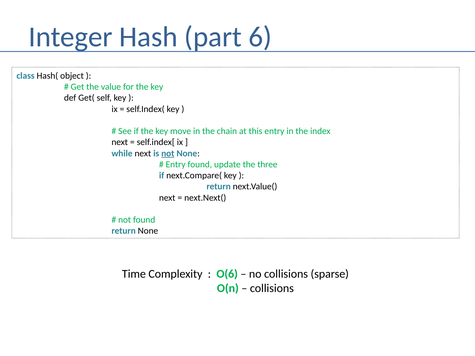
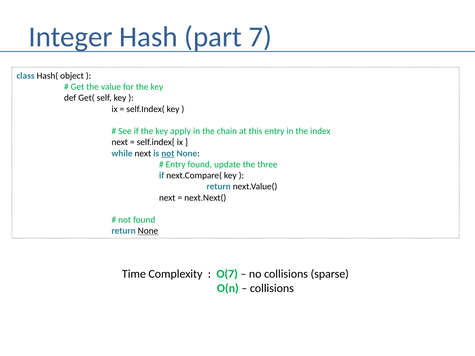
6: 6 -> 7 (260, 37)
move: move -> apply (181, 131)
None underline: none -> present (148, 231)
O(6: O(6 -> O(7 (227, 274)
